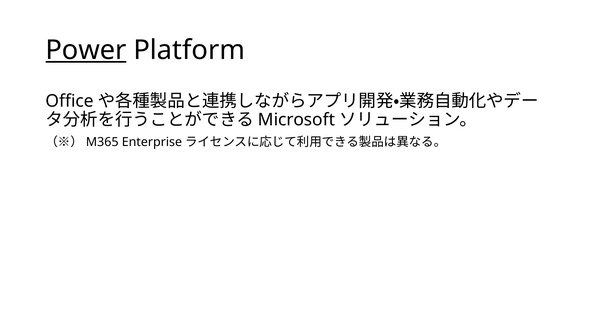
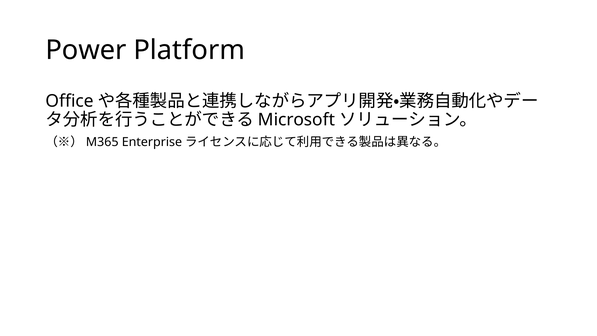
Power underline: present -> none (86, 50)
